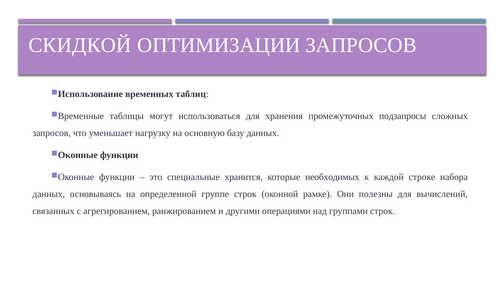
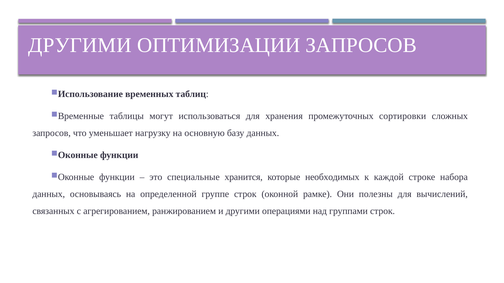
СКИДКОЙ: СКИДКОЙ -> ДРУГИМИ (80, 45)
подзапросы: подзапросы -> сортировки (403, 116)
